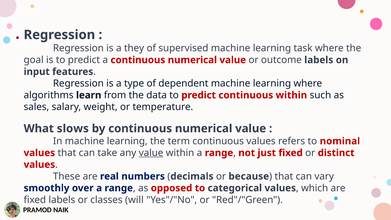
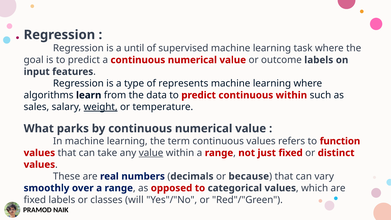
they: they -> until (134, 48)
dependent: dependent -> represents (183, 83)
weight underline: none -> present (101, 107)
slows: slows -> parks (73, 128)
nominal: nominal -> function (340, 141)
